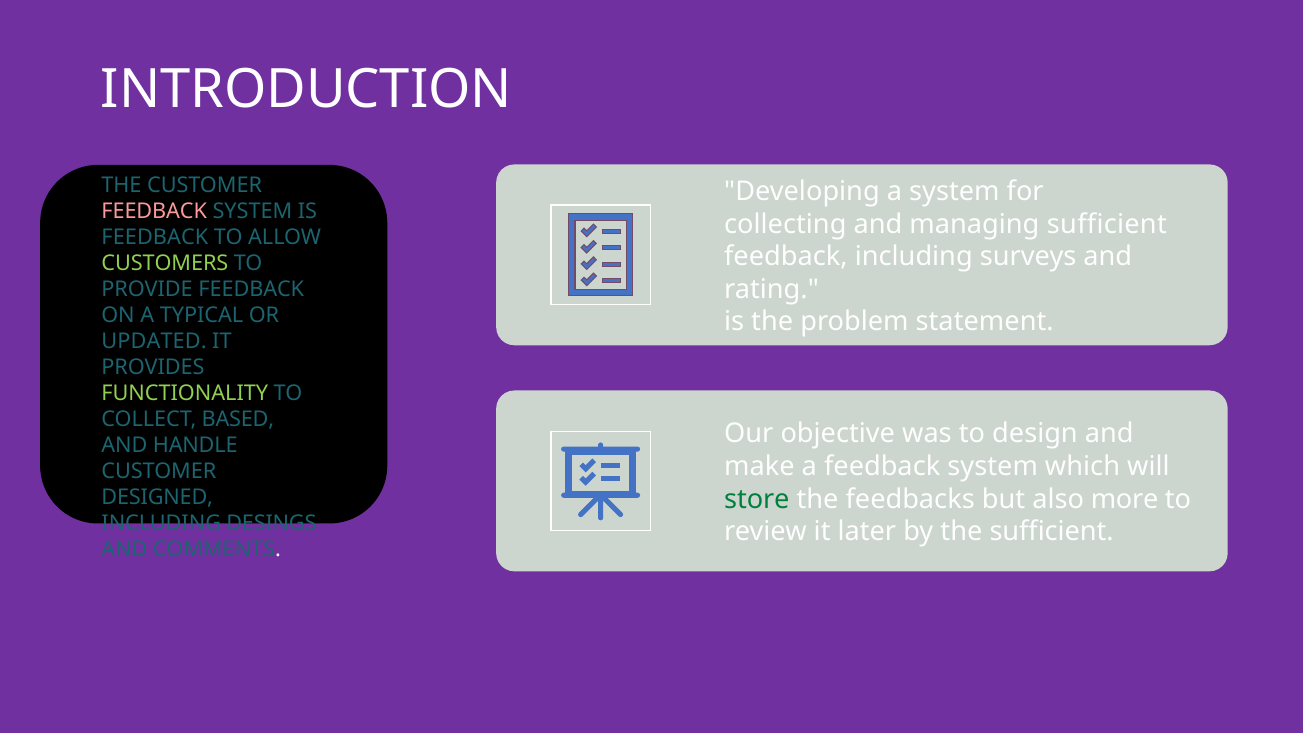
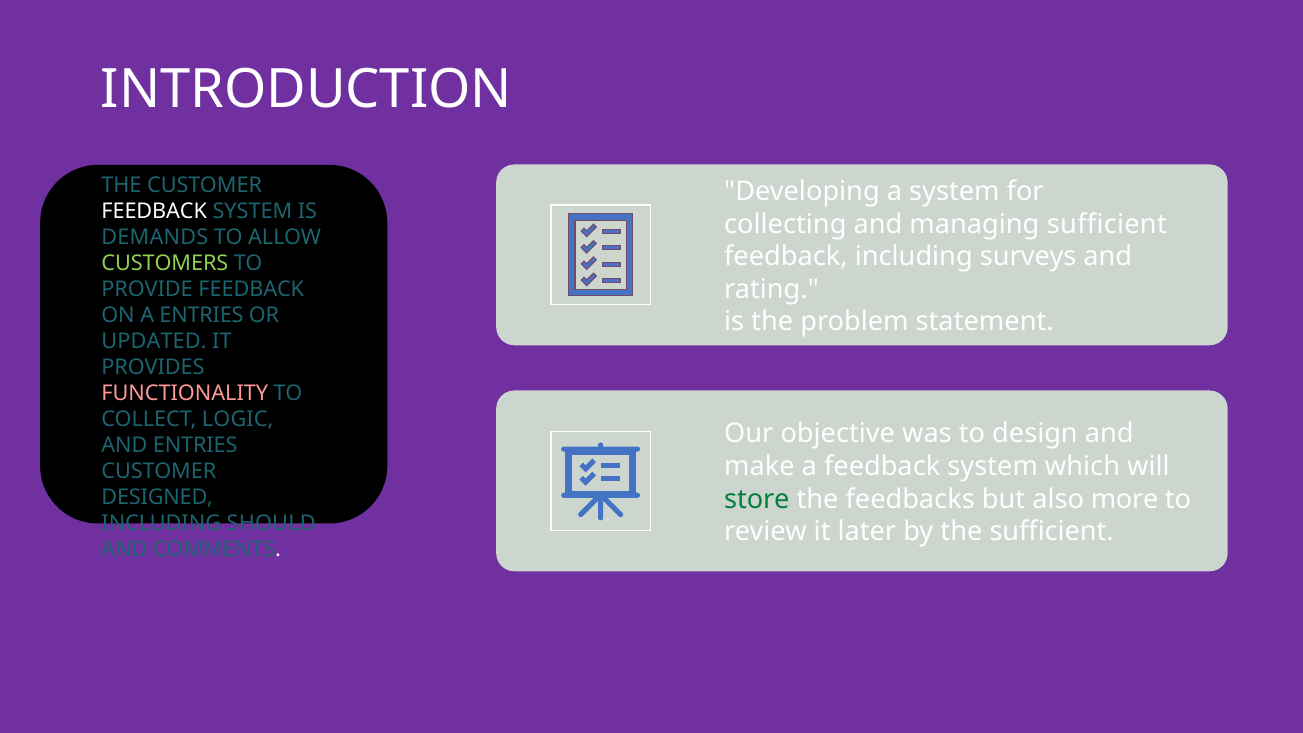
FEEDBACK colour: pink -> white (154, 211)
FEEDBACK: FEEDBACK -> DEMANDS (155, 237)
A TYPICAL: TYPICAL -> ENTRIES (202, 315)
FUNCTIONALITY colour: light green -> pink (185, 393)
BASED: BASED -> LOGIC (238, 419)
AND HANDLE: HANDLE -> ENTRIES (195, 445)
DESINGS: DESINGS -> SHOULD (271, 523)
